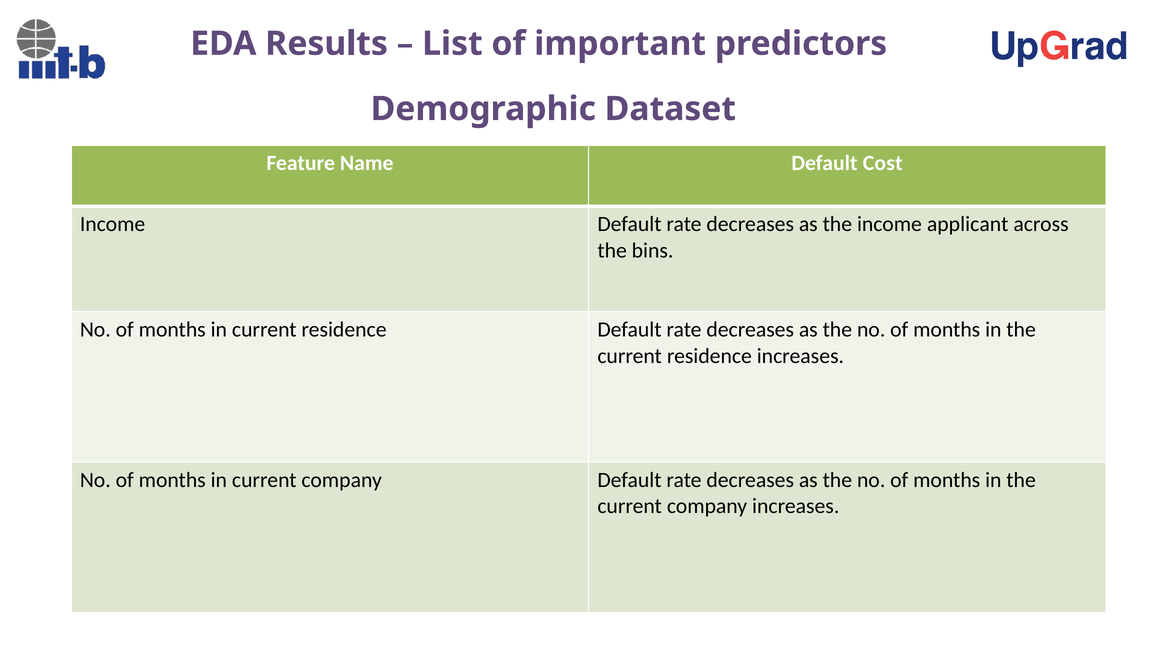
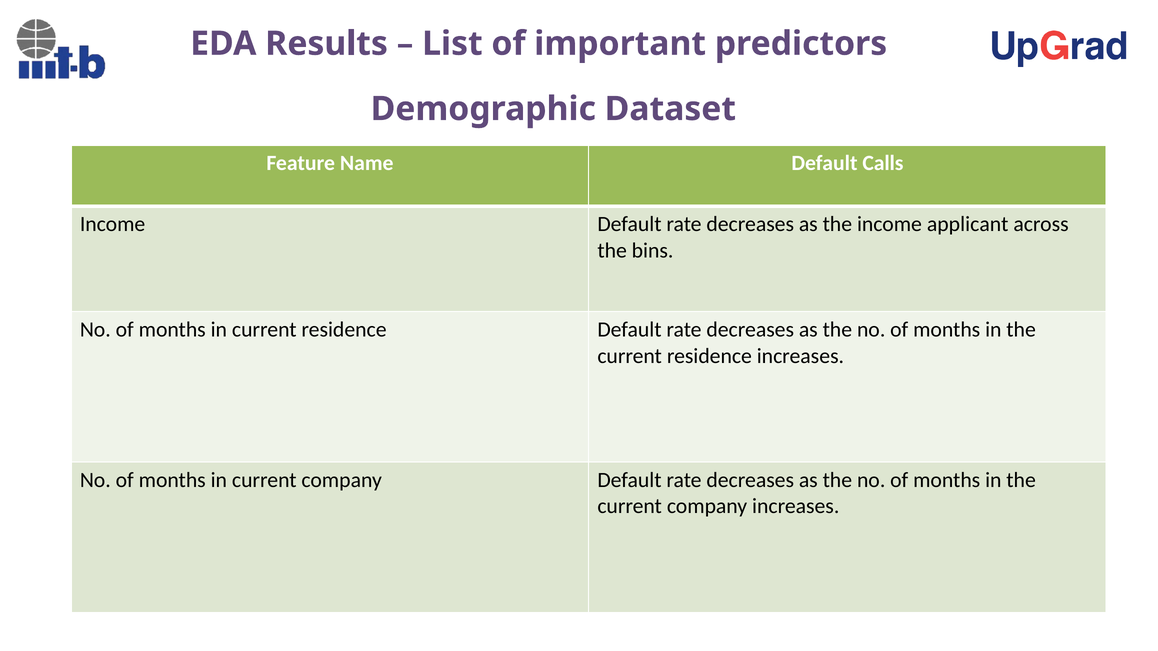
Cost: Cost -> Calls (883, 163)
